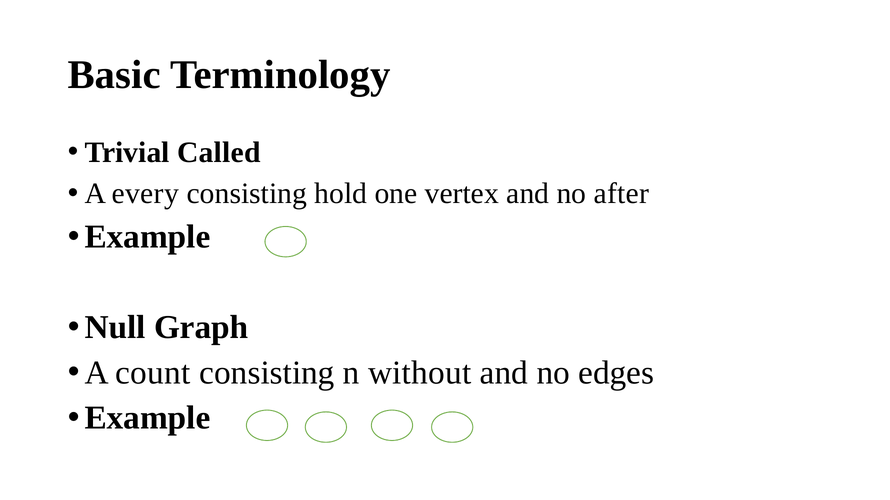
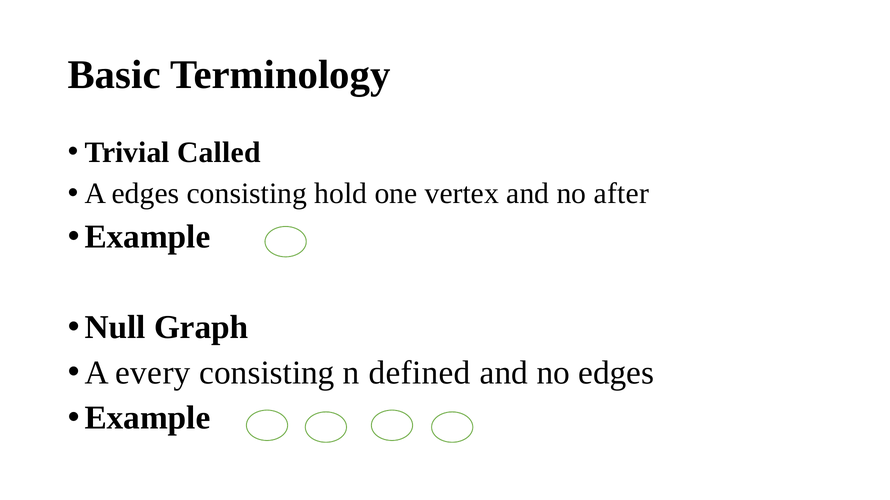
A every: every -> edges (145, 194)
count: count -> every (153, 373)
without: without -> defined (420, 373)
